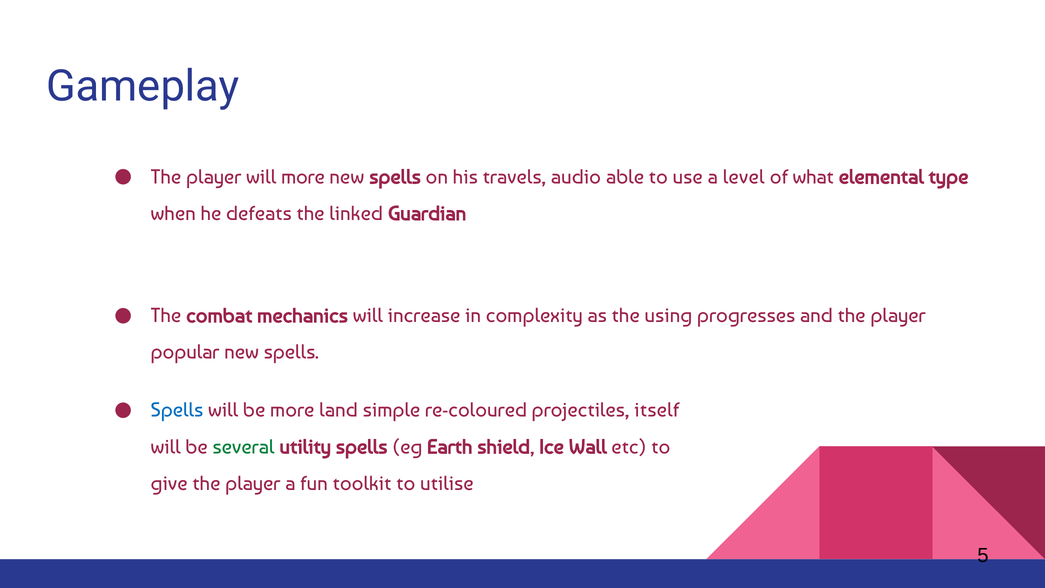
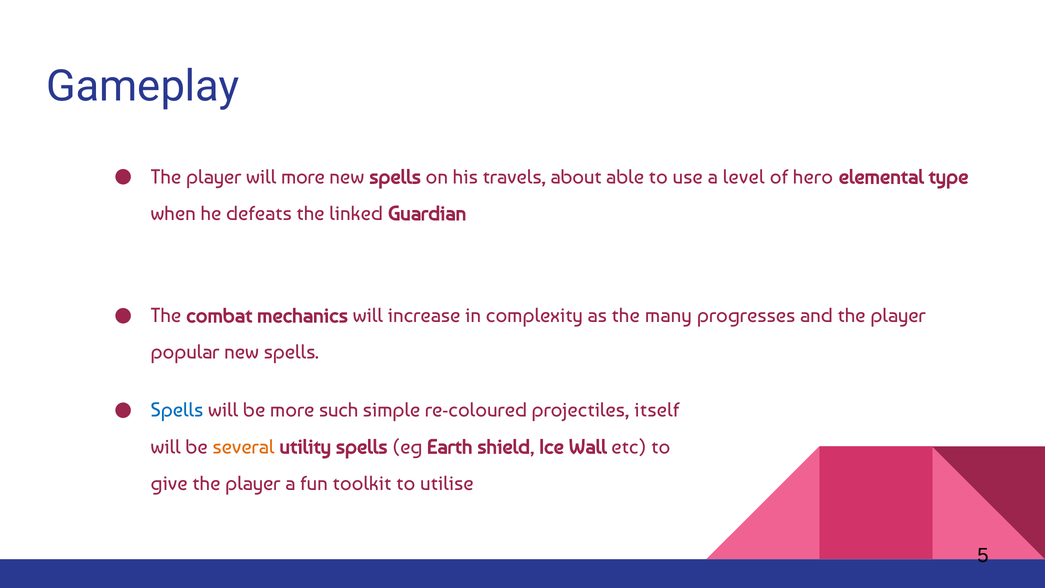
audio: audio -> about (576, 177)
what: what -> hero (813, 177)
using: using -> many (668, 316)
land: land -> such (339, 410)
several colour: green -> orange (243, 447)
